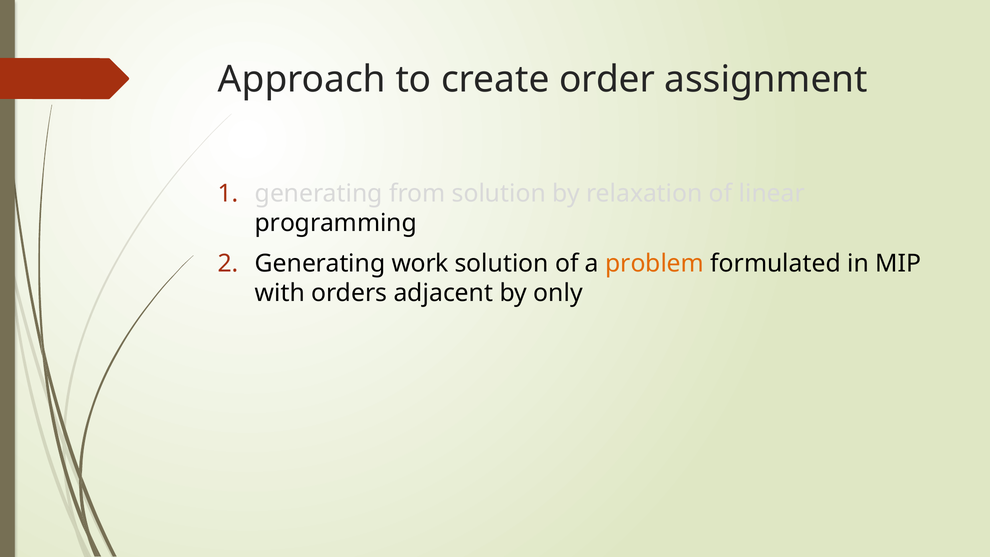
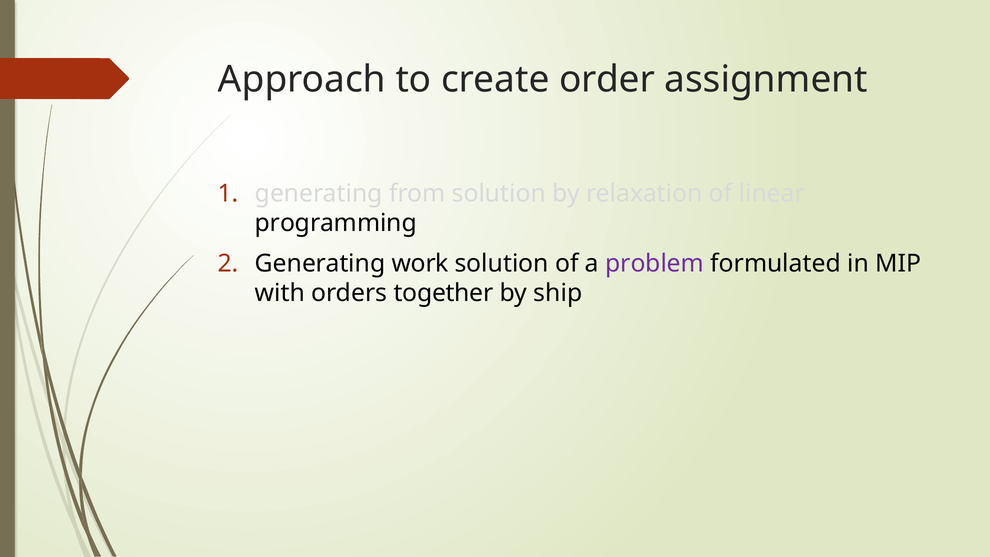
problem colour: orange -> purple (655, 263)
adjacent: adjacent -> together (444, 293)
only: only -> ship (558, 293)
